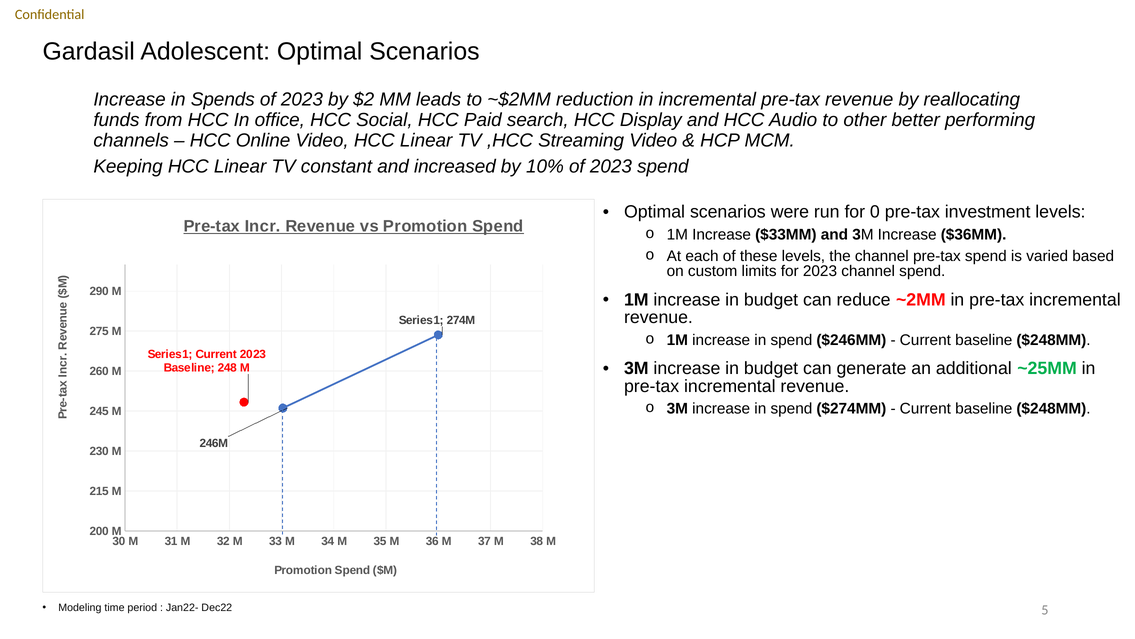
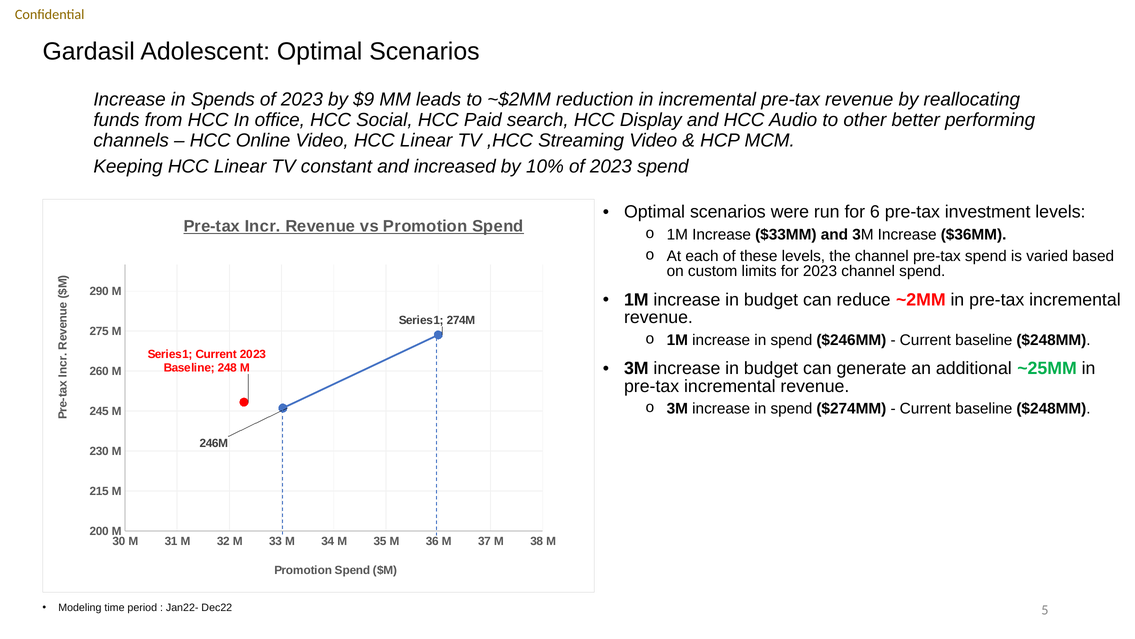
$2: $2 -> $9 (364, 99)
0: 0 -> 6 (875, 212)
